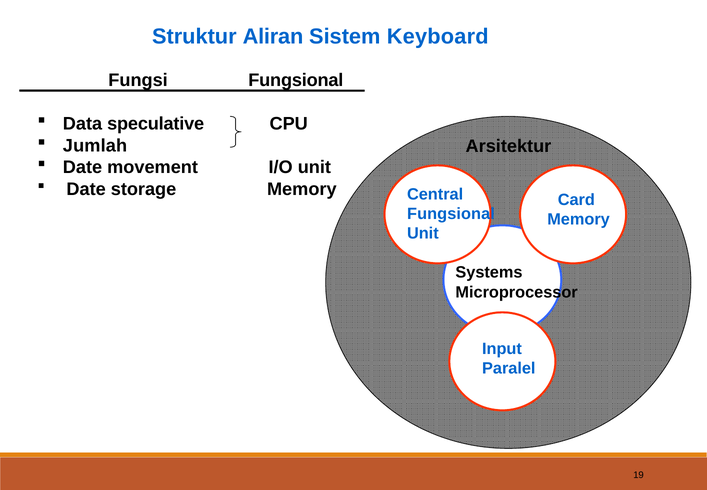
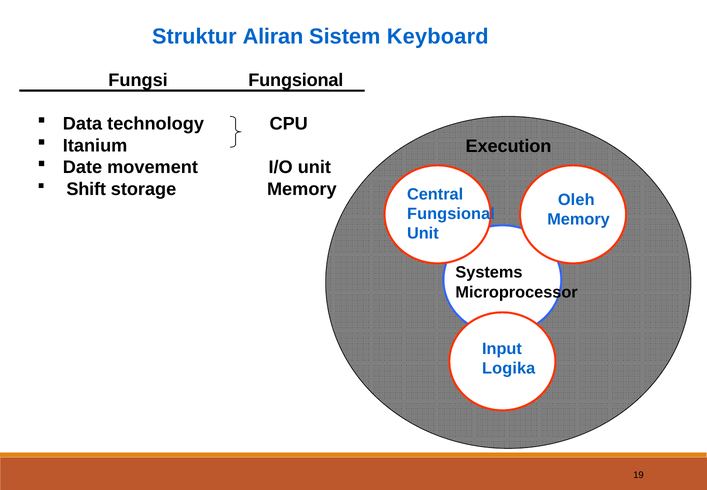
speculative: speculative -> technology (156, 124)
Jumlah: Jumlah -> Itanium (95, 145)
Arsitektur: Arsitektur -> Execution (508, 146)
Date: Date -> Shift (86, 189)
Card: Card -> Oleh (576, 199)
Paralel: Paralel -> Logika (509, 368)
